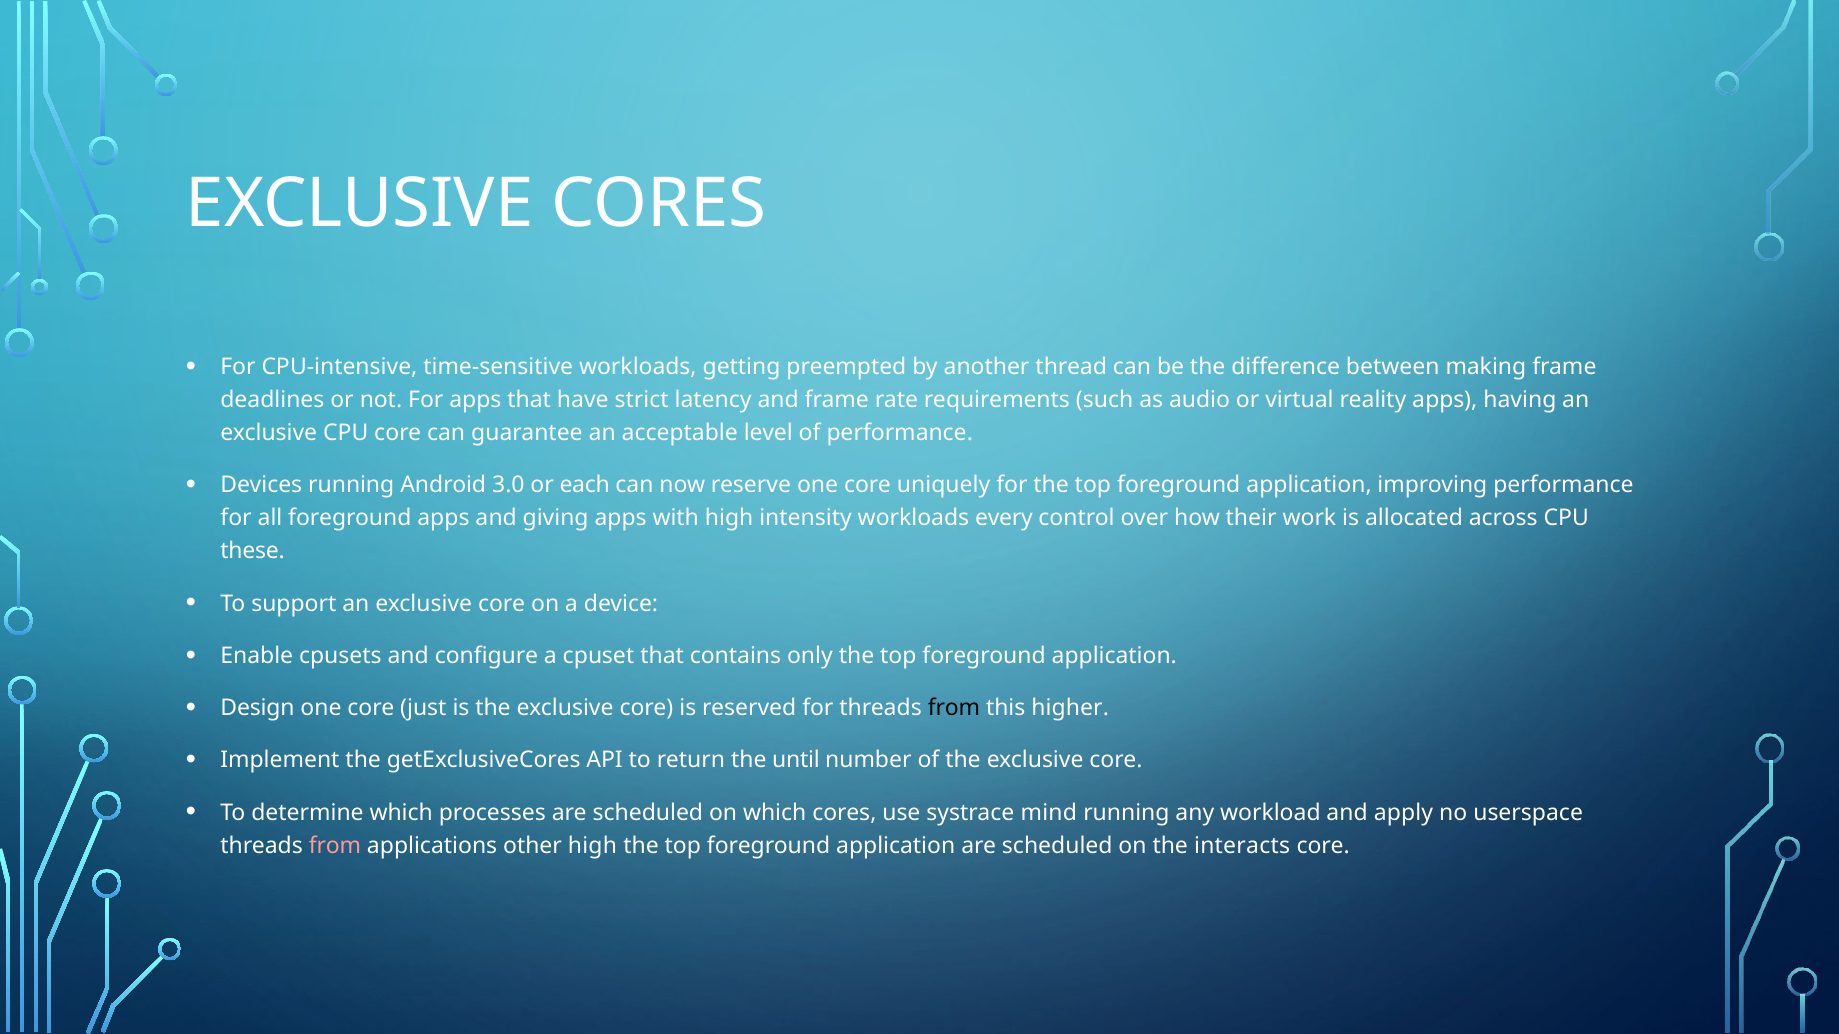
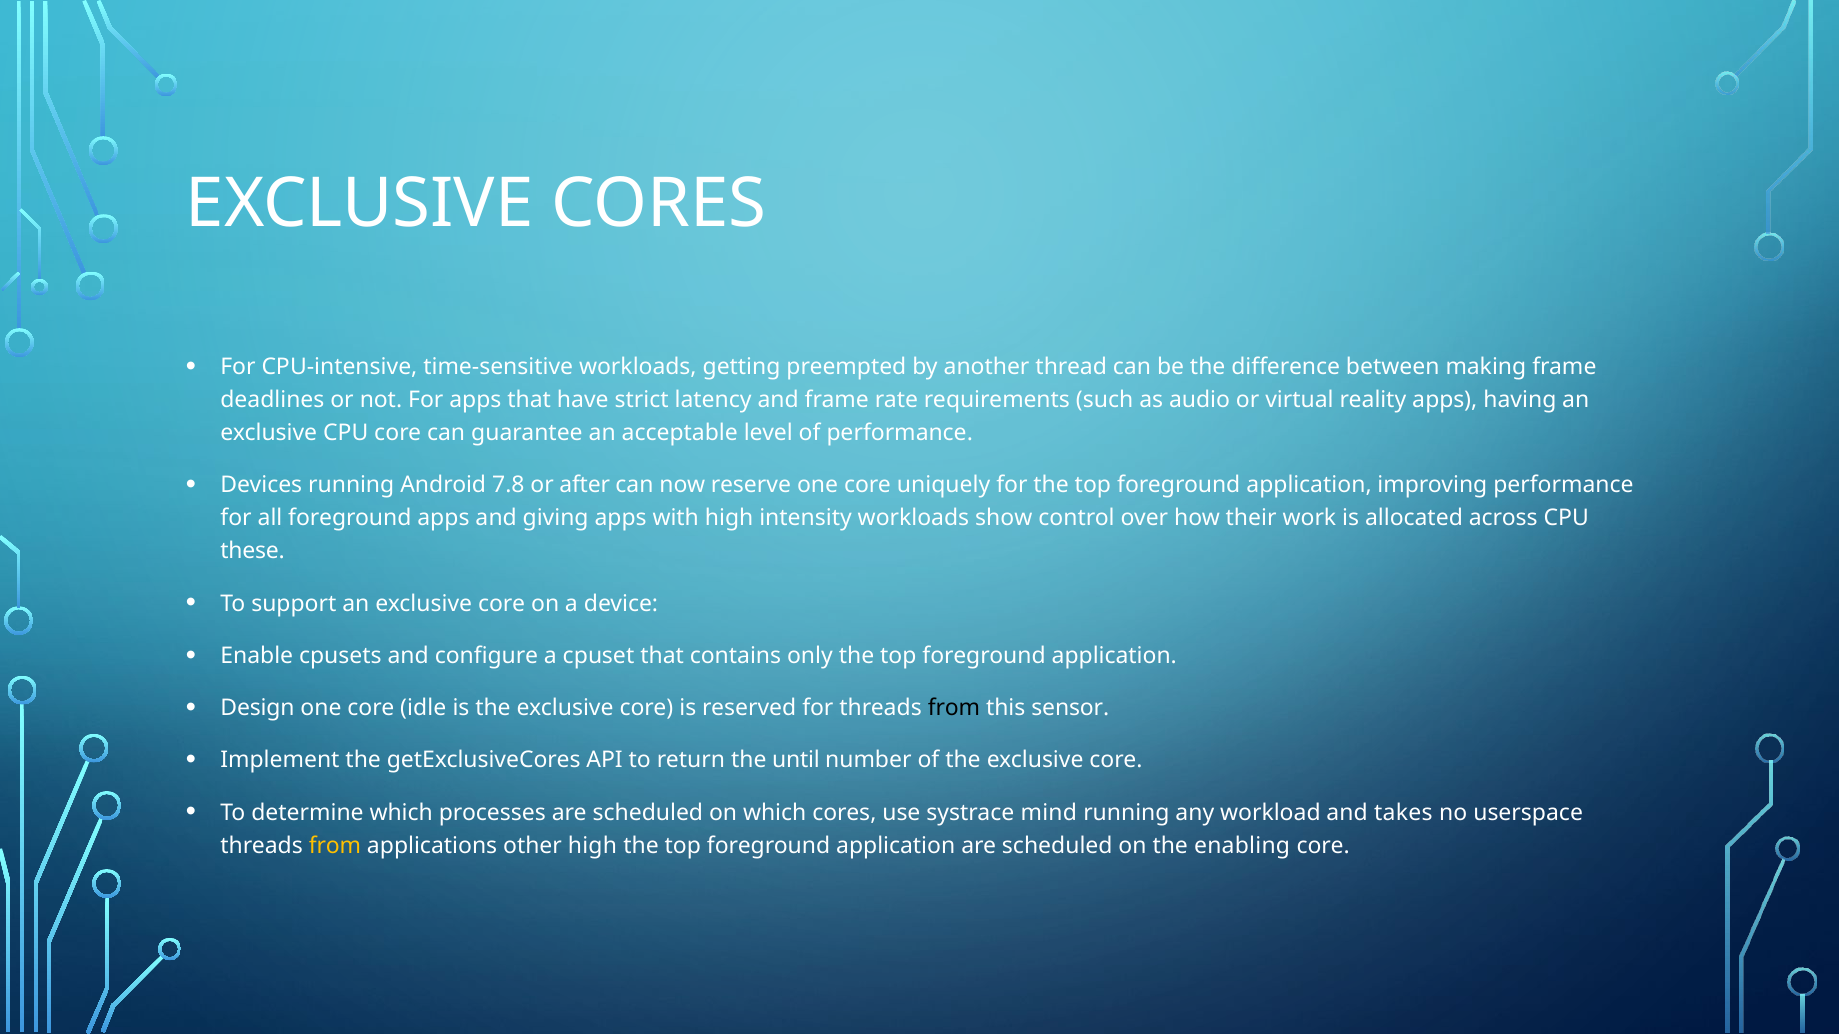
3.0: 3.0 -> 7.8 (508, 485)
each: each -> after (585, 485)
every: every -> show (1004, 519)
just: just -> idle (423, 708)
higher: higher -> sensor (1070, 708)
apply: apply -> takes (1403, 813)
from colour: pink -> yellow (335, 846)
interacts: interacts -> enabling (1242, 846)
